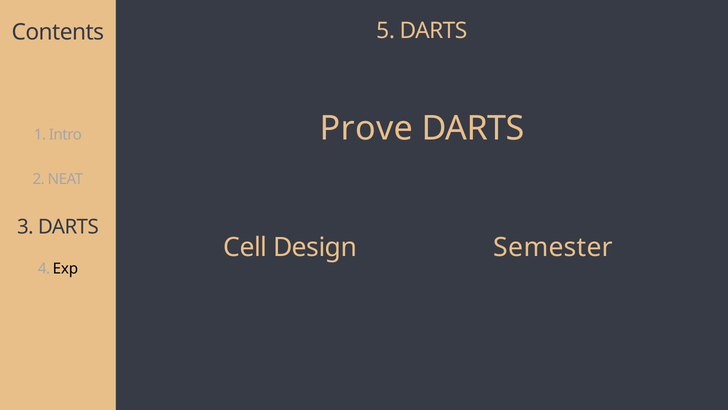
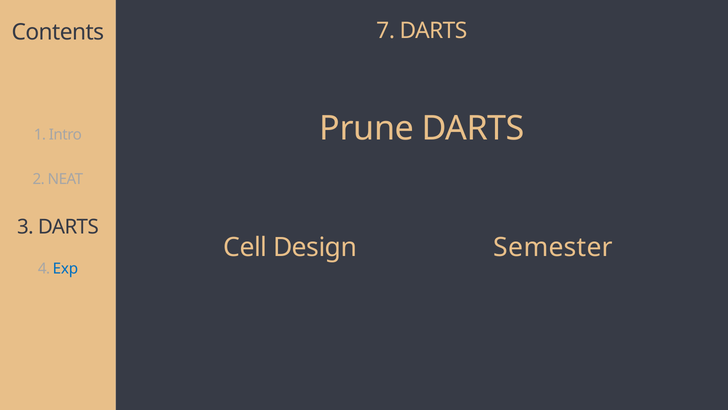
5: 5 -> 7 (386, 31)
Prove: Prove -> Prune (367, 128)
Exp colour: black -> blue (65, 269)
